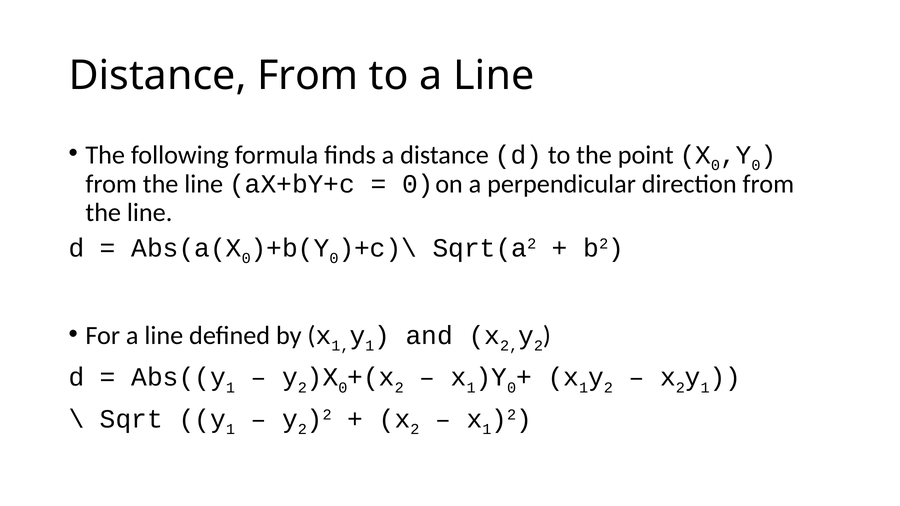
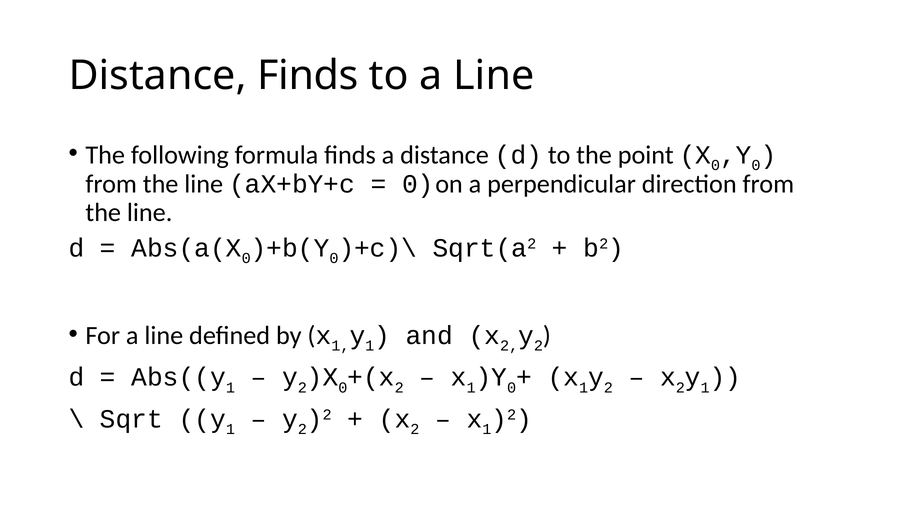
Distance From: From -> Finds (308, 76)
